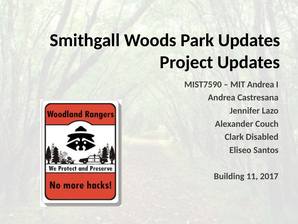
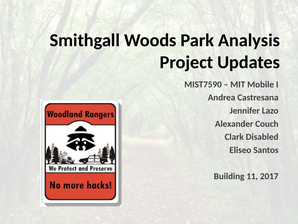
Park Updates: Updates -> Analysis (249, 40)
MIT Andrea: Andrea -> Mobile (261, 84)
